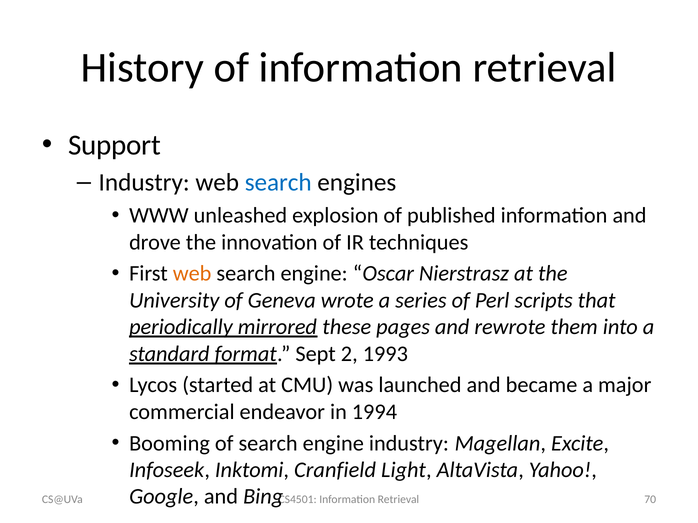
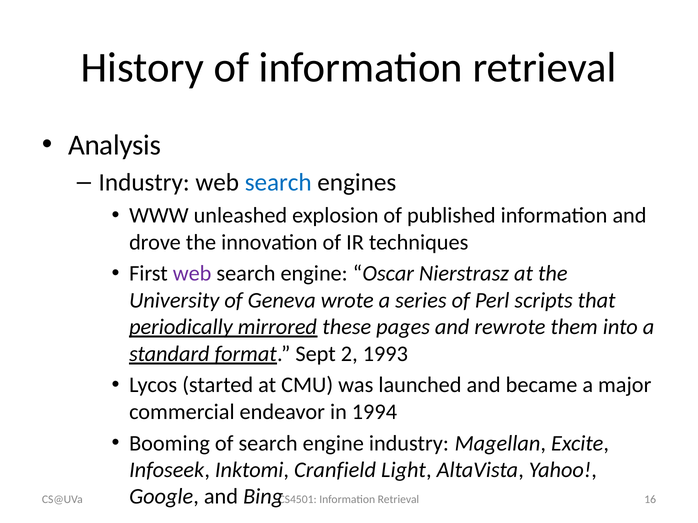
Support: Support -> Analysis (115, 145)
web colour: orange -> purple (192, 274)
70: 70 -> 16 (650, 500)
